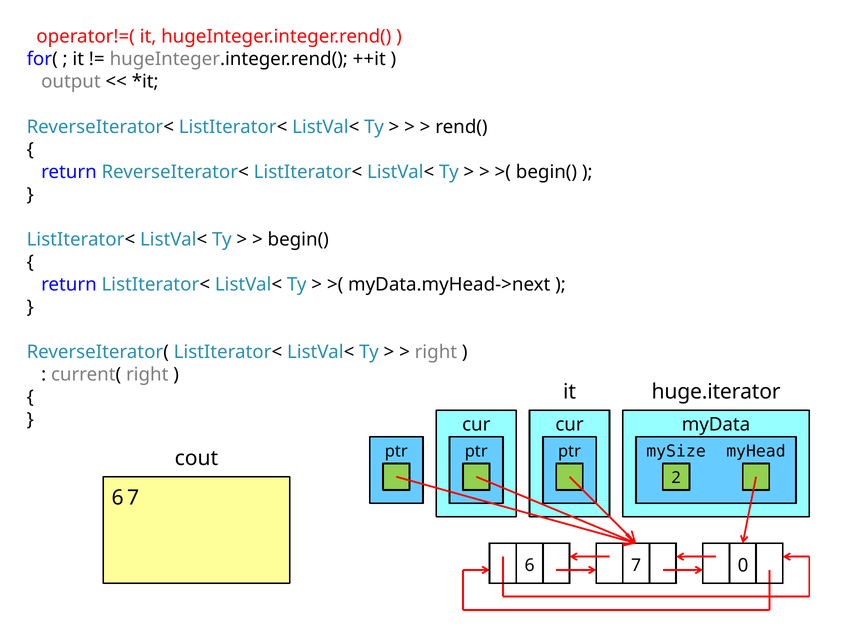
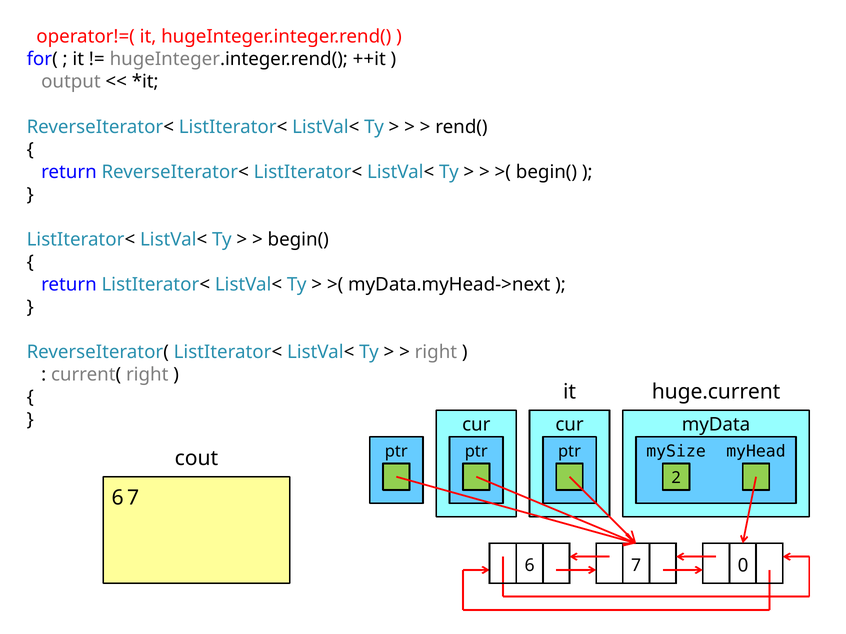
huge.iterator: huge.iterator -> huge.current (716, 392)
